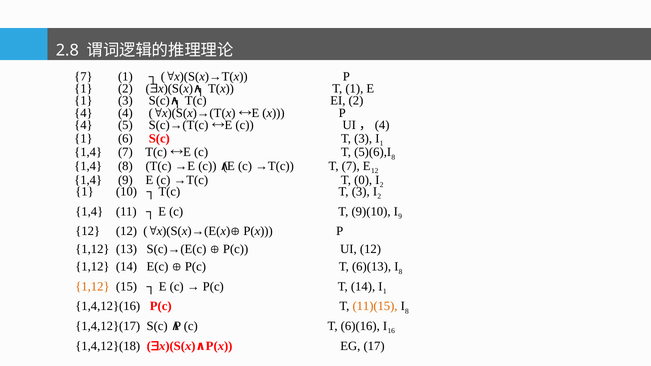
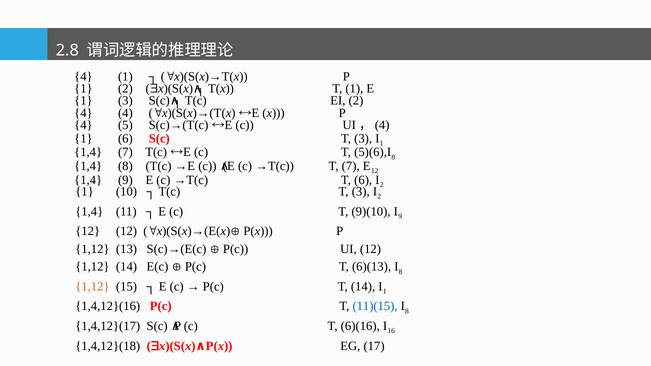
7: 7 -> 4 (83, 76)
T 0: 0 -> 6 (363, 180)
11)(15 colour: orange -> blue (375, 306)
